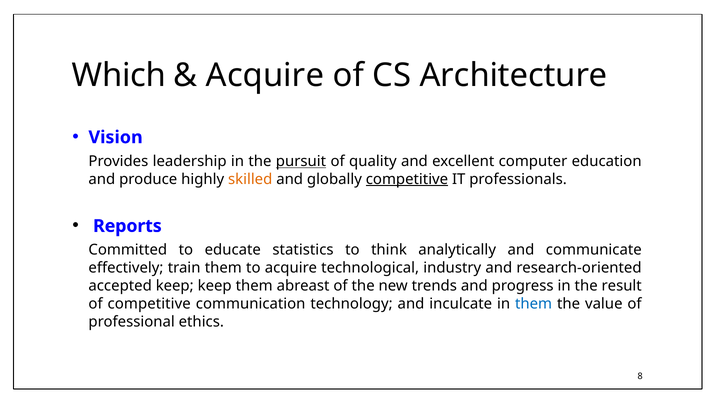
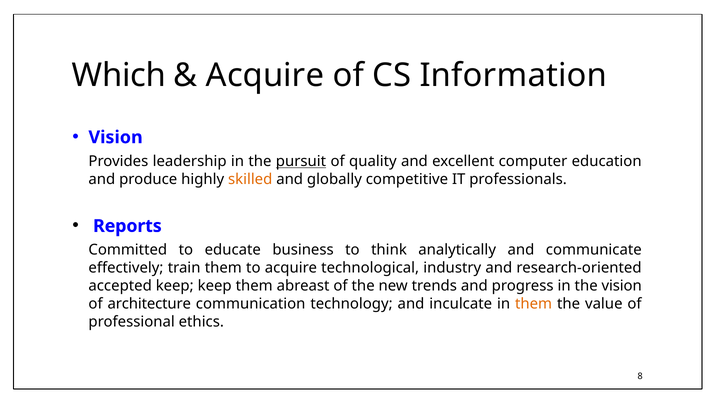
Architecture: Architecture -> Information (513, 75)
competitive underline: present -> none (407, 179)
statistics: statistics -> business (303, 250)
the result: result -> vision (622, 286)
of competitive: competitive -> architecture (149, 304)
them colour: blue -> orange (534, 304)
